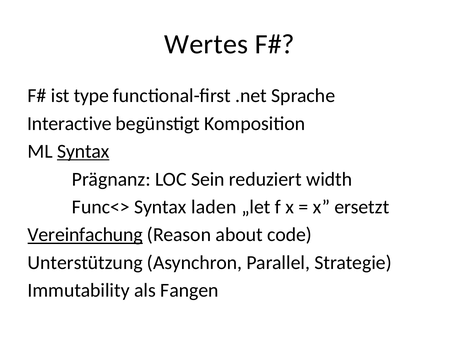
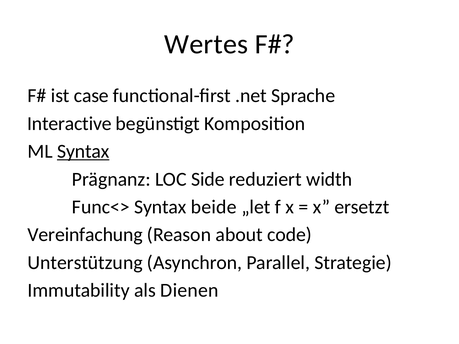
type: type -> case (91, 96)
Sein: Sein -> Side (208, 179)
laden: laden -> beide (214, 207)
Vereinfachung underline: present -> none (85, 235)
Fangen: Fangen -> Dienen (189, 291)
